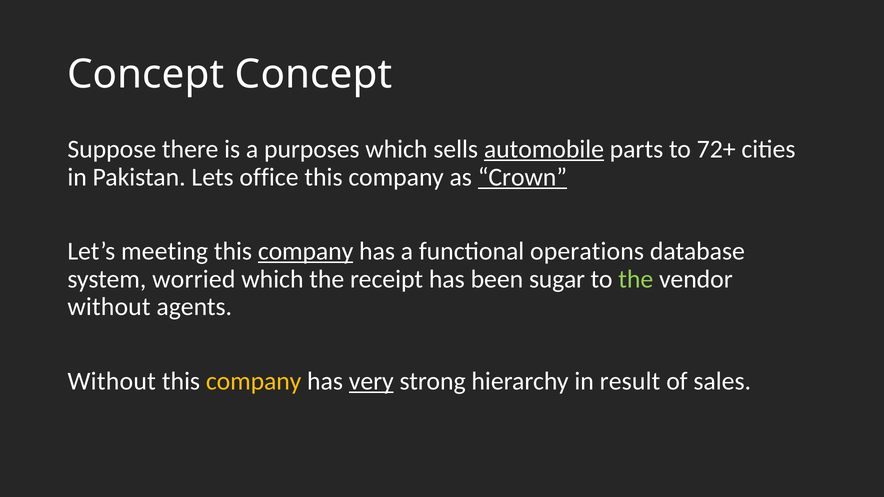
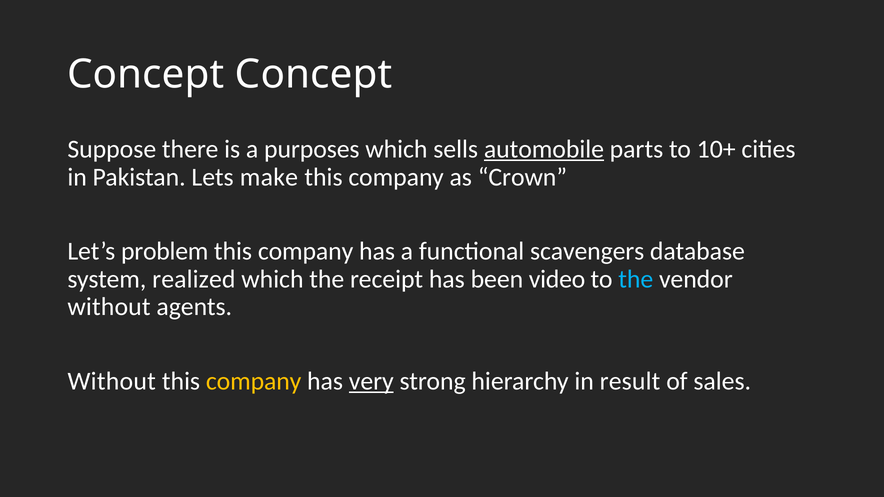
72+: 72+ -> 10+ (716, 149)
office: office -> make (269, 177)
Crown underline: present -> none (522, 177)
meeting: meeting -> problem (165, 251)
company underline: present -> none (306, 251)
operations: operations -> scavengers (587, 251)
worried: worried -> realized (194, 279)
sugar: sugar -> video (557, 279)
the colour: light green -> light blue (636, 279)
